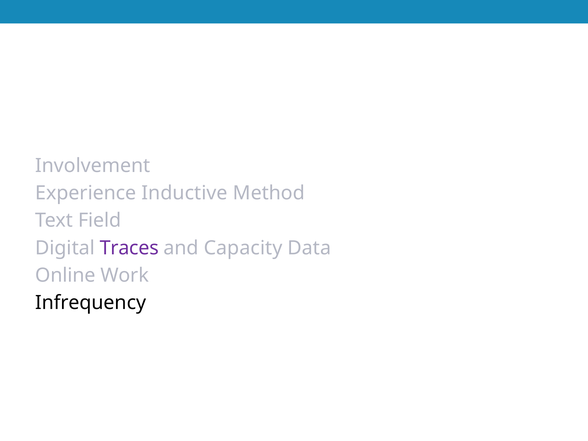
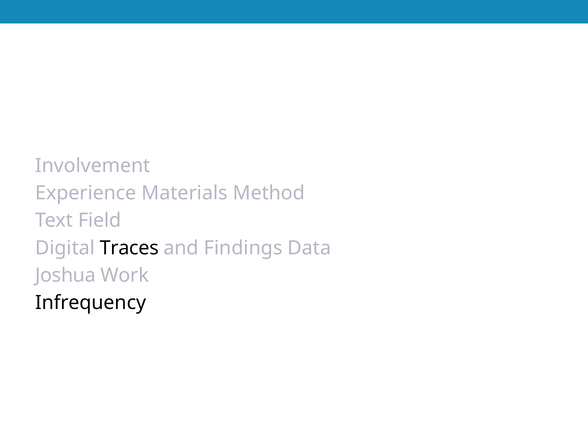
Inductive: Inductive -> Materials (185, 193)
Traces colour: purple -> black (129, 248)
Capacity: Capacity -> Findings (243, 248)
Online: Online -> Joshua (65, 275)
